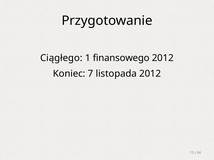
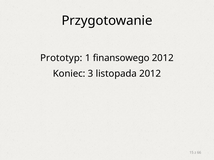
Ciągłego: Ciągłego -> Prototyp (61, 58)
7: 7 -> 3 (91, 74)
